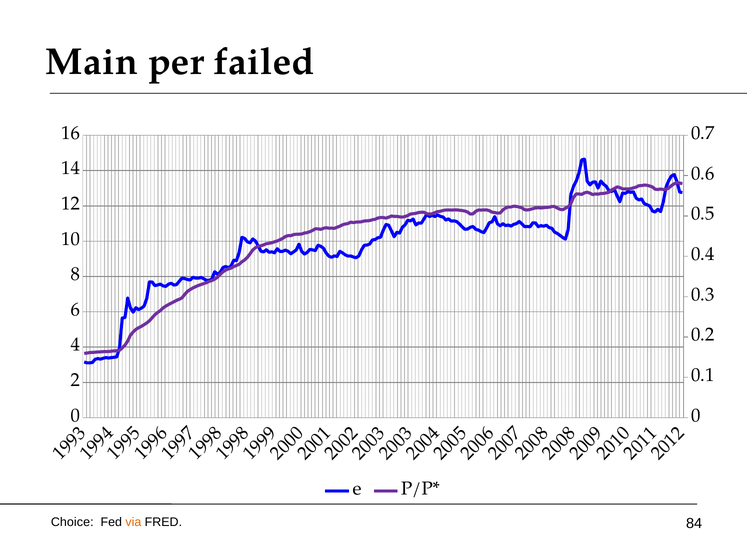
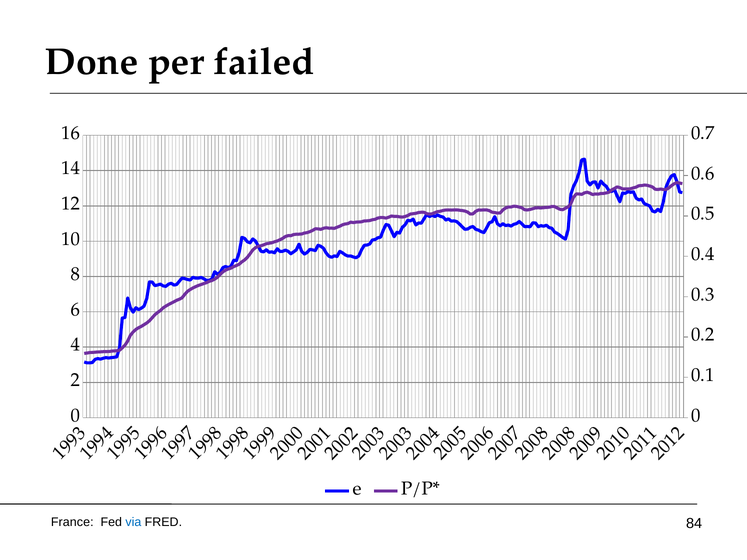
Main: Main -> Done (92, 62)
Choice: Choice -> France (72, 522)
via colour: orange -> blue (133, 522)
